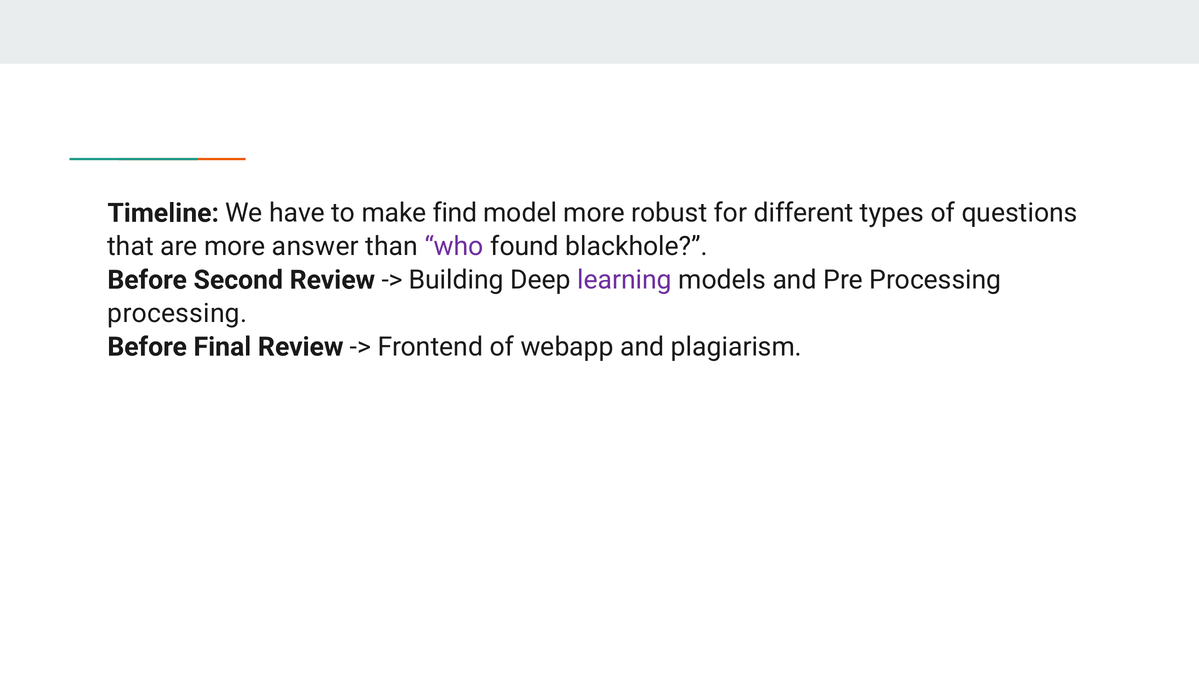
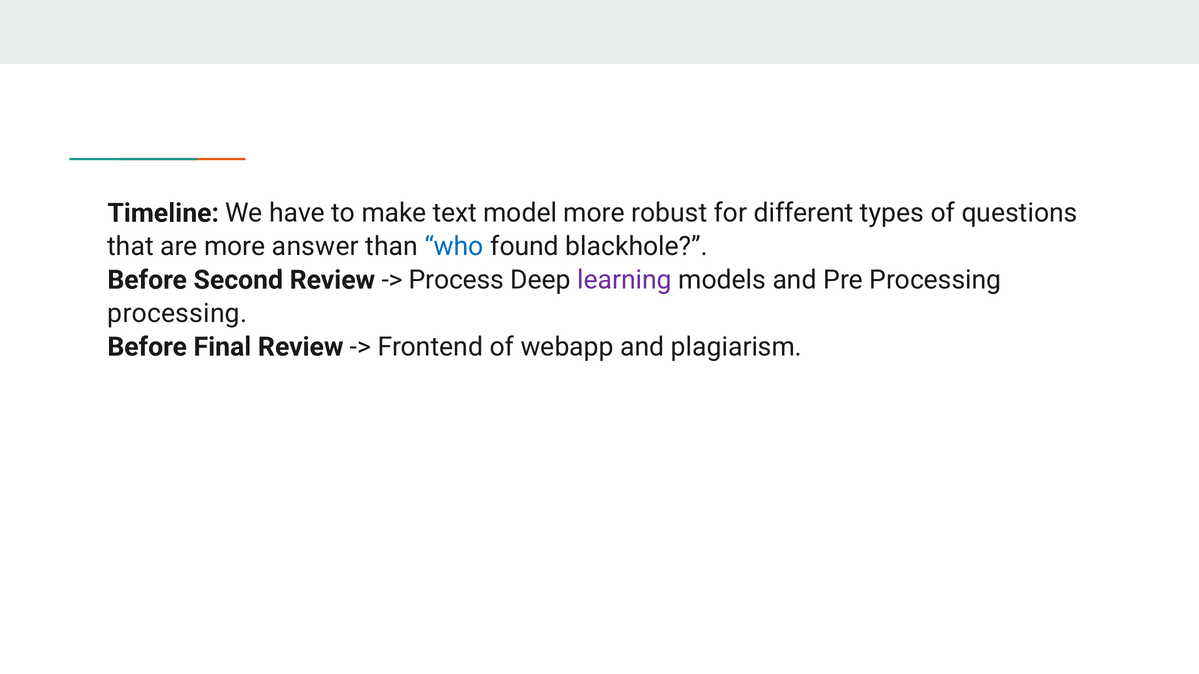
find: find -> text (455, 213)
who colour: purple -> blue (454, 247)
Building: Building -> Process (456, 280)
